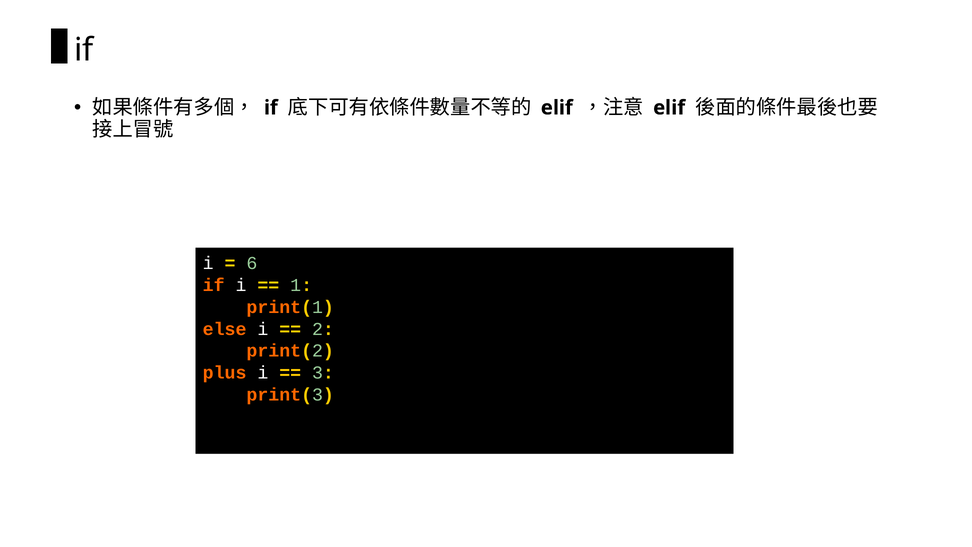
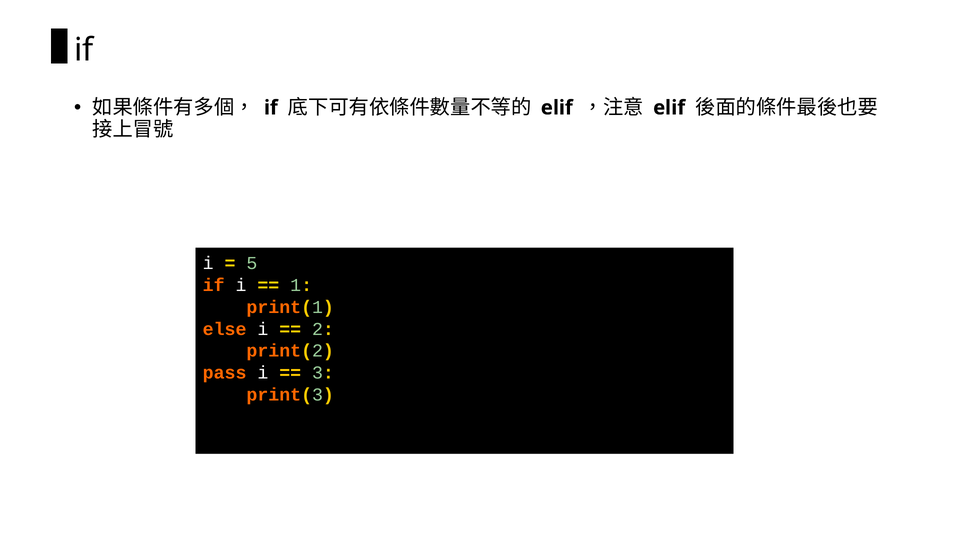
6: 6 -> 5 (252, 263)
plus: plus -> pass (225, 373)
